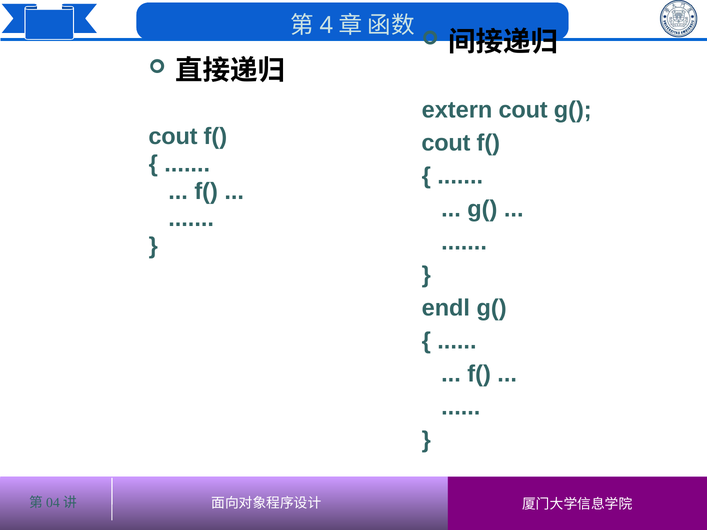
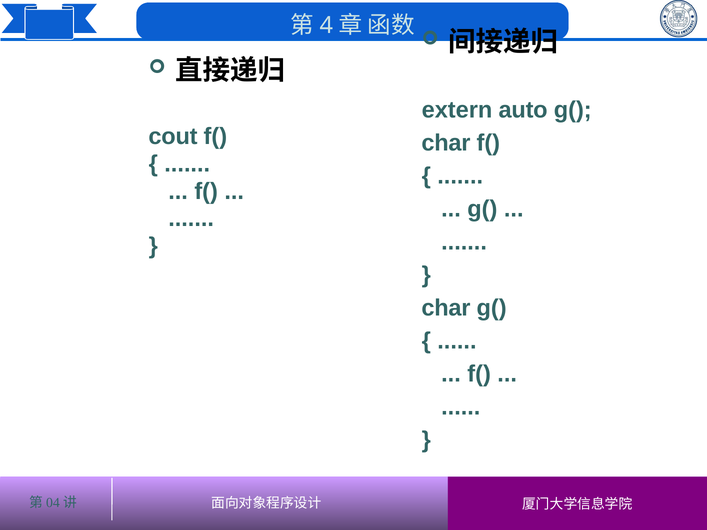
extern cout: cout -> auto (523, 110)
cout: cout -> char (446, 143)
endl: endl -> char (446, 308)
